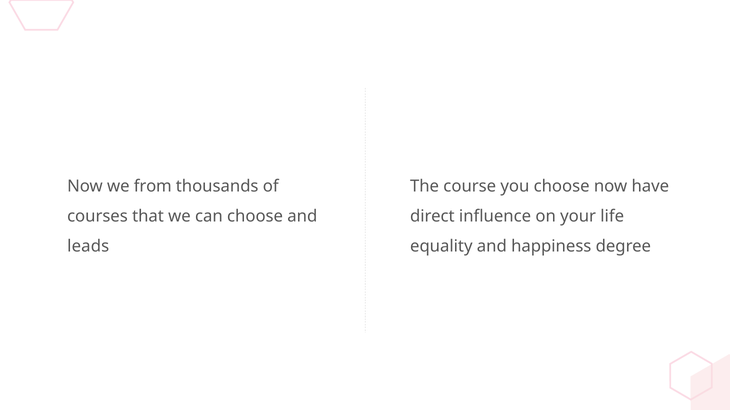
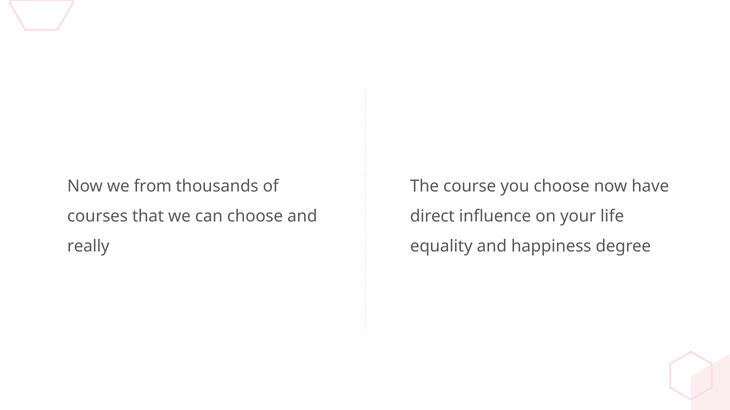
leads: leads -> really (88, 247)
